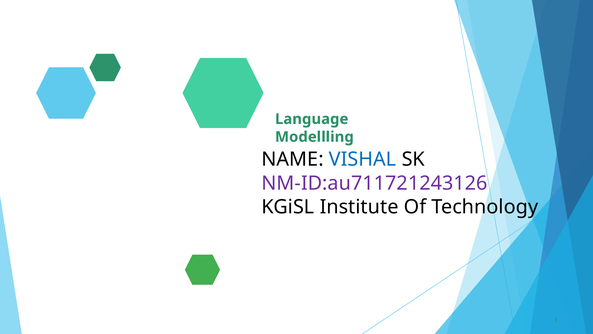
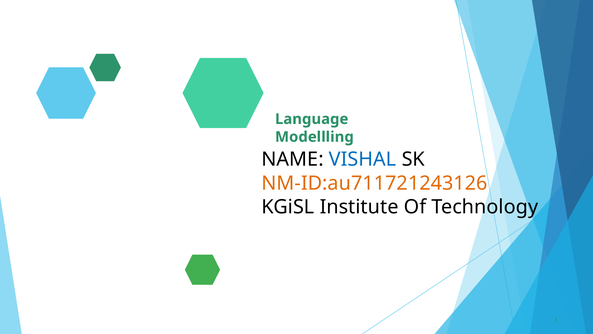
NM-ID:au711721243126 colour: purple -> orange (375, 183)
